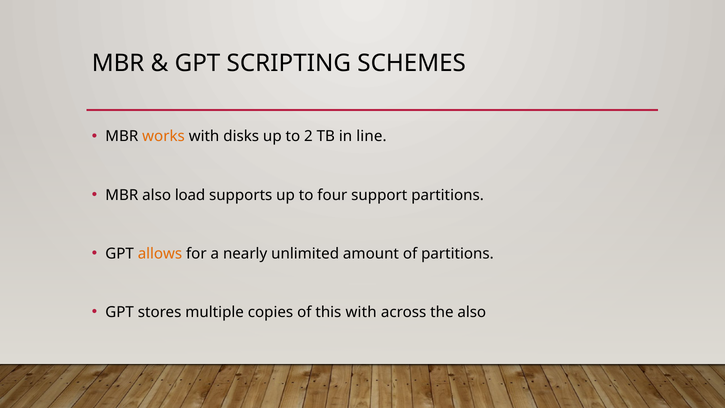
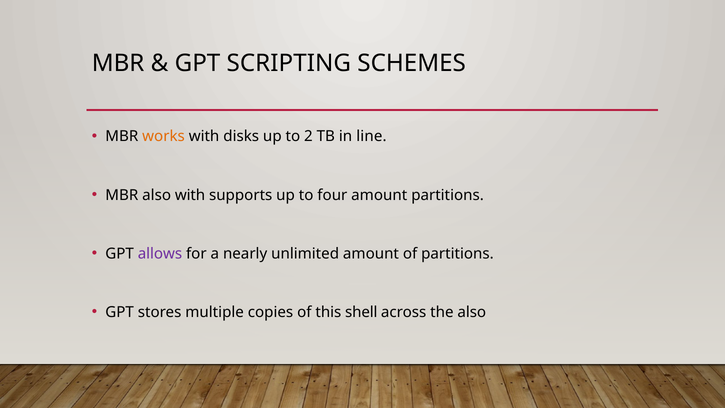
also load: load -> with (190, 195)
four support: support -> amount (379, 195)
allows colour: orange -> purple (160, 254)
this with: with -> shell (361, 312)
